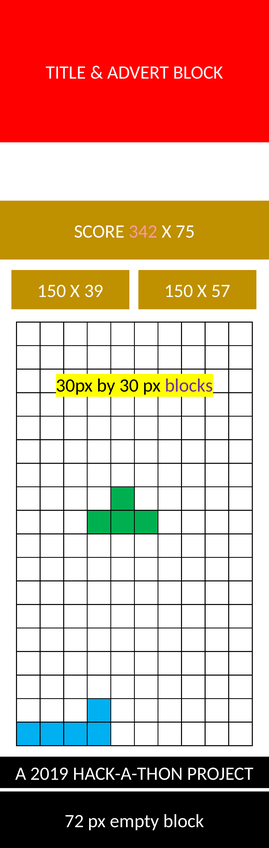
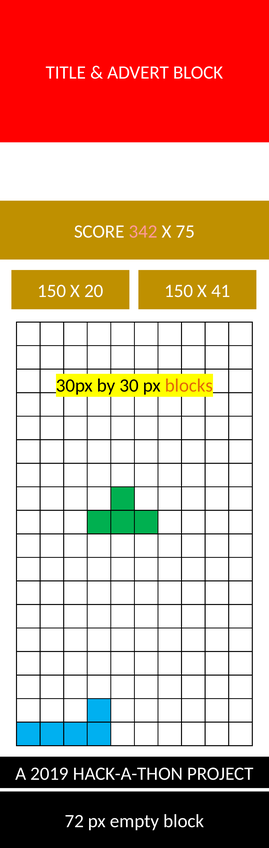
39: 39 -> 20 (94, 291)
57: 57 -> 41 (221, 291)
blocks colour: purple -> orange (189, 386)
